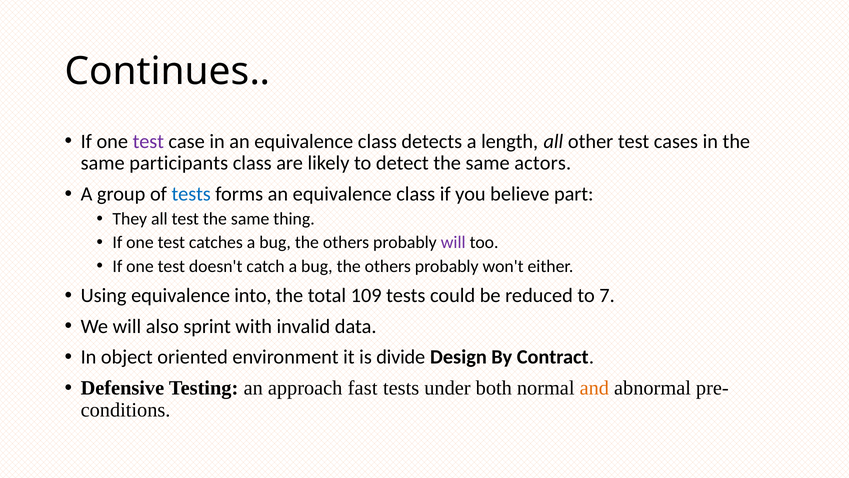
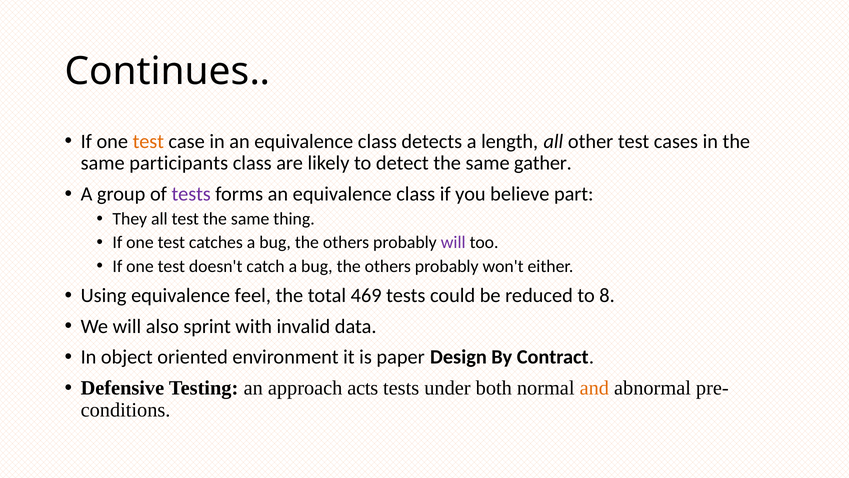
test colour: purple -> orange (148, 141)
actors: actors -> gather (543, 163)
tests colour: blue -> purple (191, 194)
into: into -> feel (253, 295)
109: 109 -> 469 (366, 295)
7: 7 -> 8 (607, 295)
divide: divide -> paper (401, 357)
fast: fast -> acts (363, 388)
